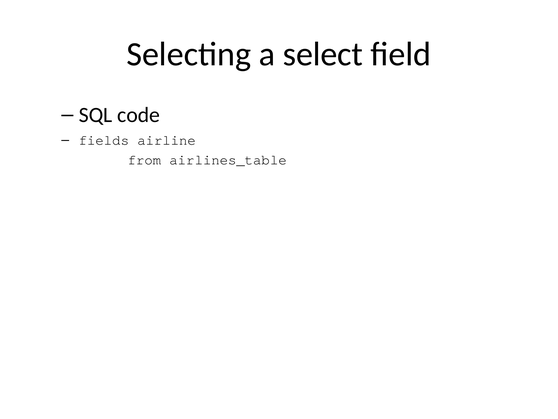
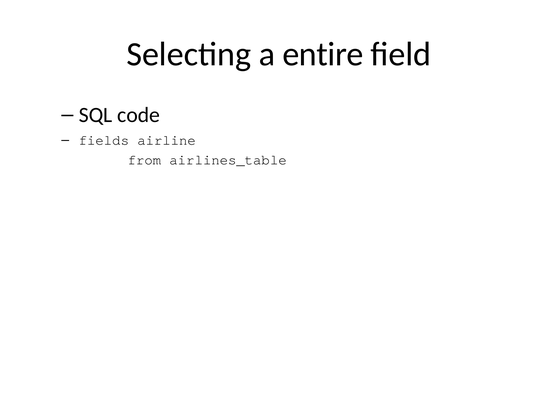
select: select -> entire (323, 54)
